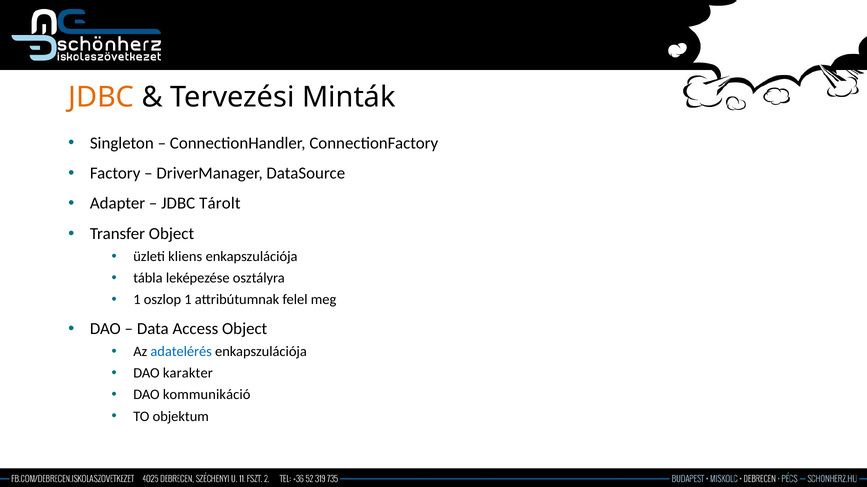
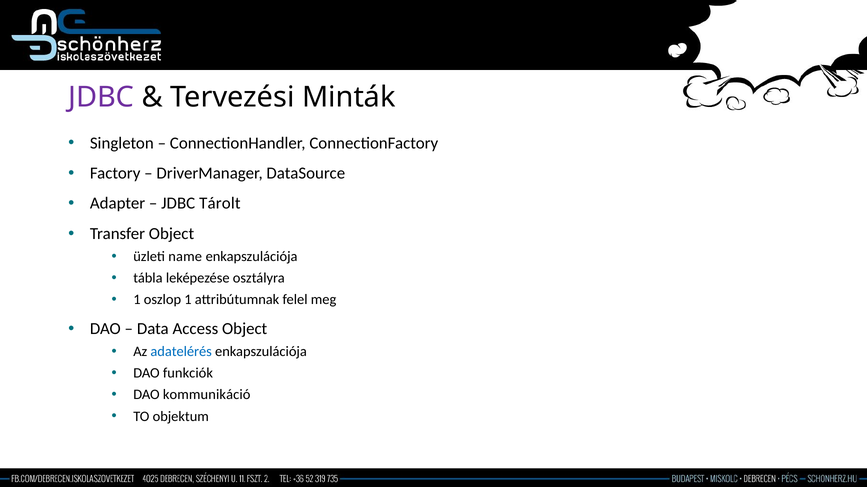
JDBC colour: orange -> purple (101, 97)
kliens: kliens -> name (185, 257)
karakter: karakter -> funkciók (188, 374)
